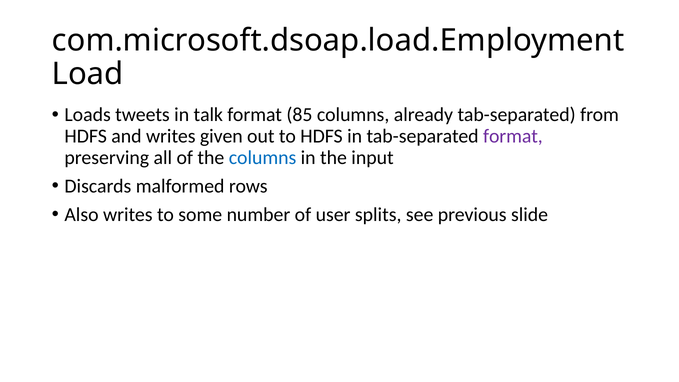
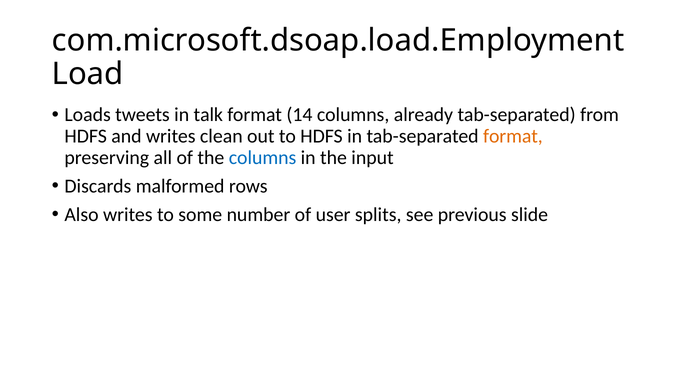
85: 85 -> 14 (299, 115)
given: given -> clean (221, 136)
format colour: purple -> orange (513, 136)
